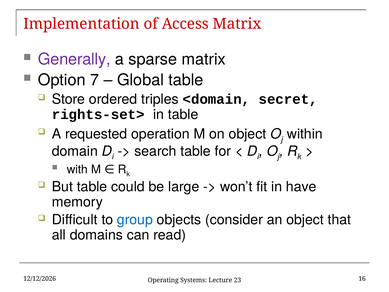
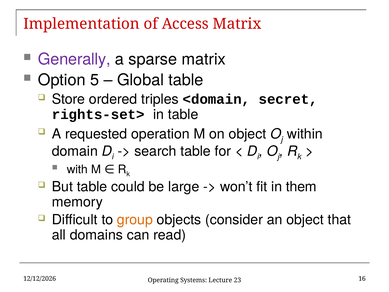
7: 7 -> 5 (95, 80)
have: have -> them (301, 187)
group colour: blue -> orange (135, 220)
